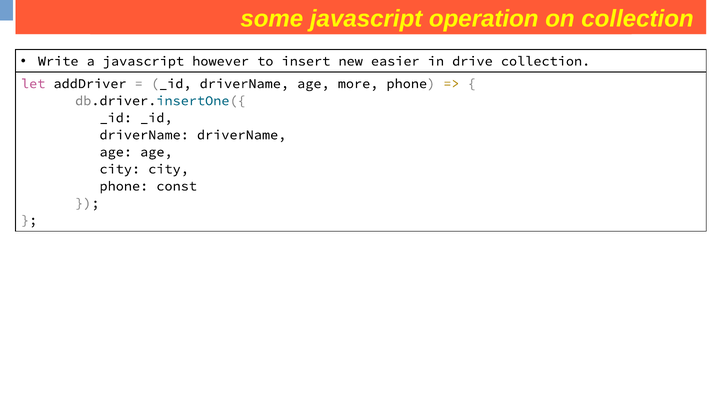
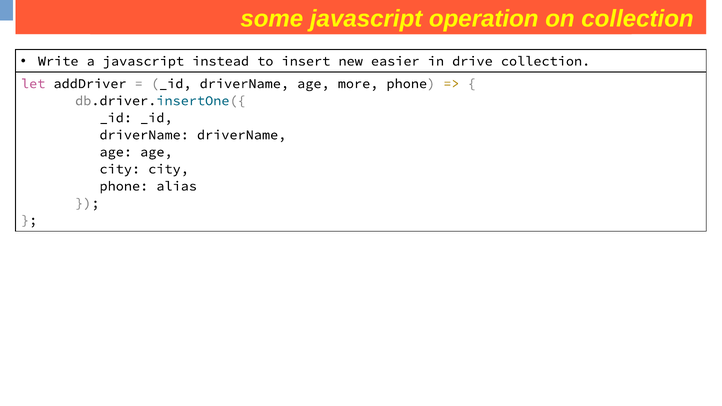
however: however -> instead (221, 61)
const: const -> alias (177, 186)
